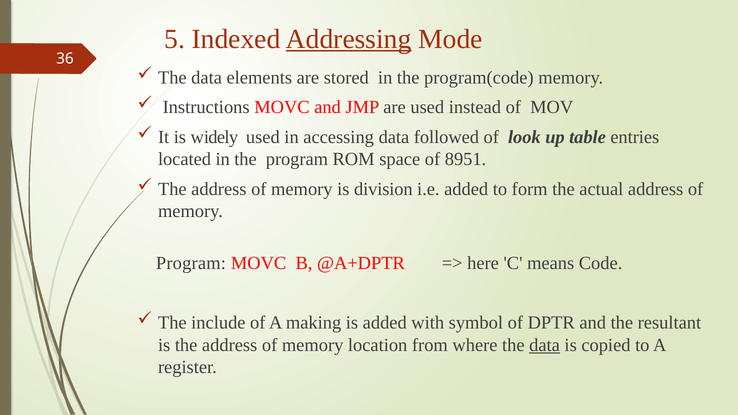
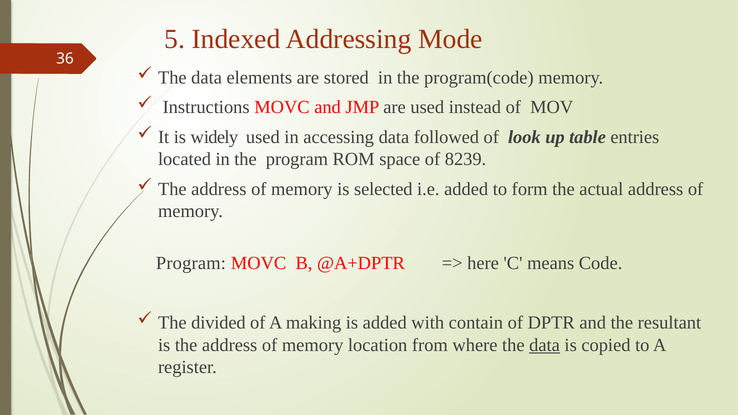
Addressing underline: present -> none (349, 39)
8951: 8951 -> 8239 (466, 159)
division: division -> selected (383, 189)
include: include -> divided (218, 323)
symbol: symbol -> contain (476, 323)
